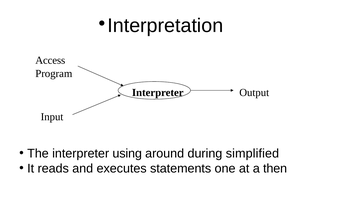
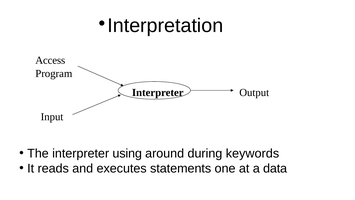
simplified: simplified -> keywords (252, 153)
then: then -> data (275, 168)
